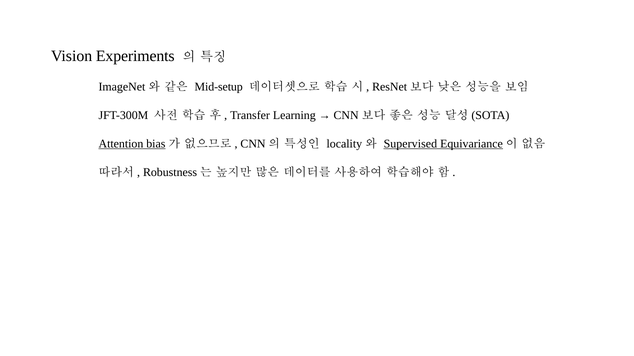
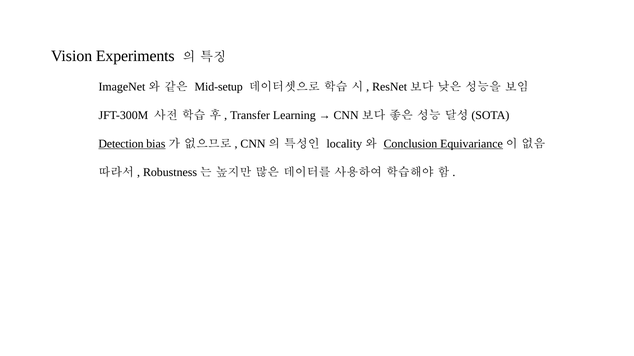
Attention: Attention -> Detection (121, 144)
Supervised: Supervised -> Conclusion (410, 144)
